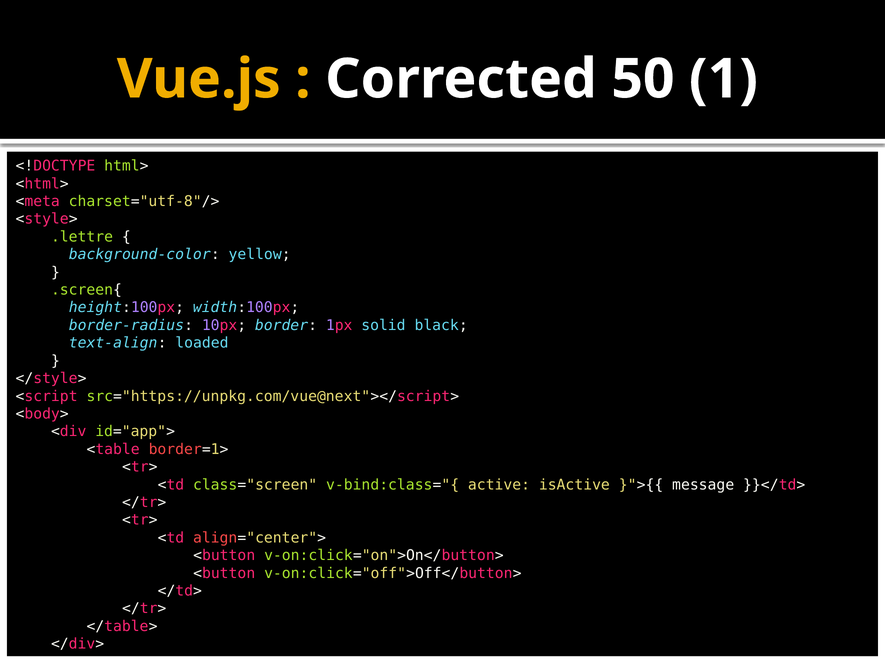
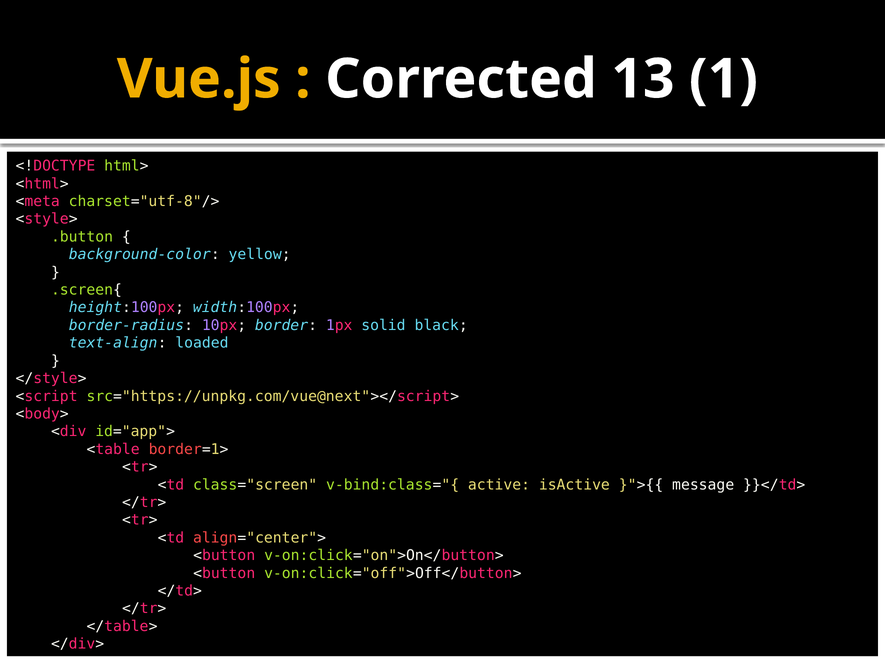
50: 50 -> 13 (643, 79)
.lettre: .lettre -> .button (82, 237)
